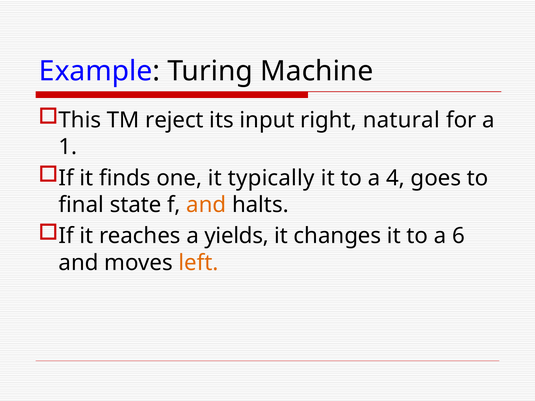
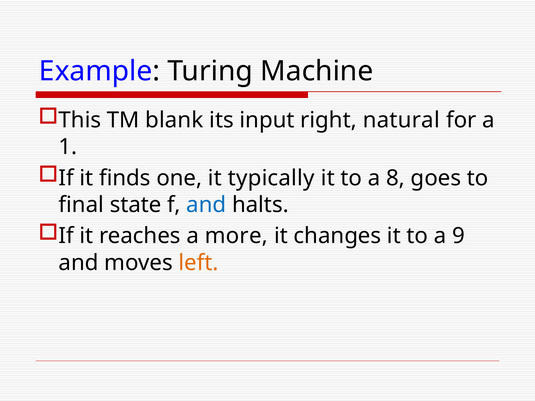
reject: reject -> blank (174, 120)
4: 4 -> 8 (395, 178)
and colour: orange -> blue (206, 205)
yields: yields -> more (236, 236)
6: 6 -> 9 (459, 236)
